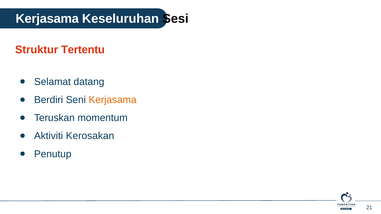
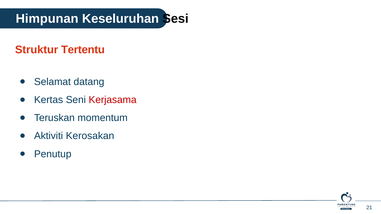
Kerjasama: Kerjasama -> Himpunan (47, 19)
Berdiri: Berdiri -> Kertas (49, 100)
Kerjasama colour: orange -> red (113, 100)
